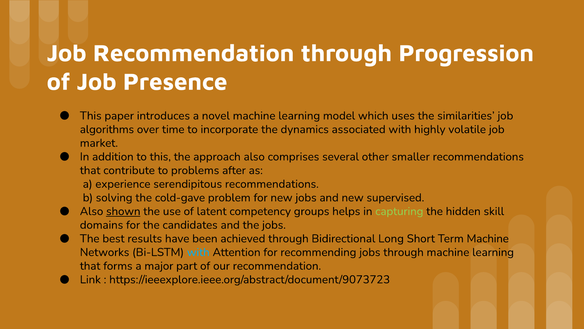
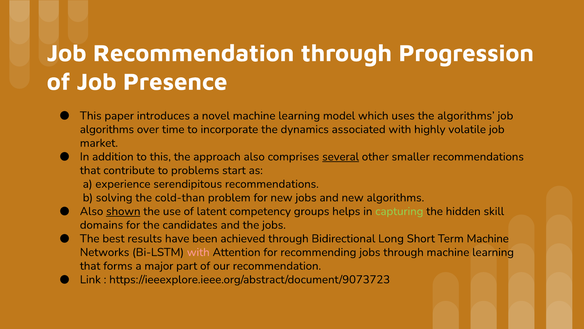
the similarities: similarities -> algorithms (466, 116)
several underline: none -> present (341, 156)
after: after -> start (234, 170)
cold-gave: cold-gave -> cold-than (180, 197)
new supervised: supervised -> algorithms (395, 197)
with colour: light blue -> pink (198, 252)
